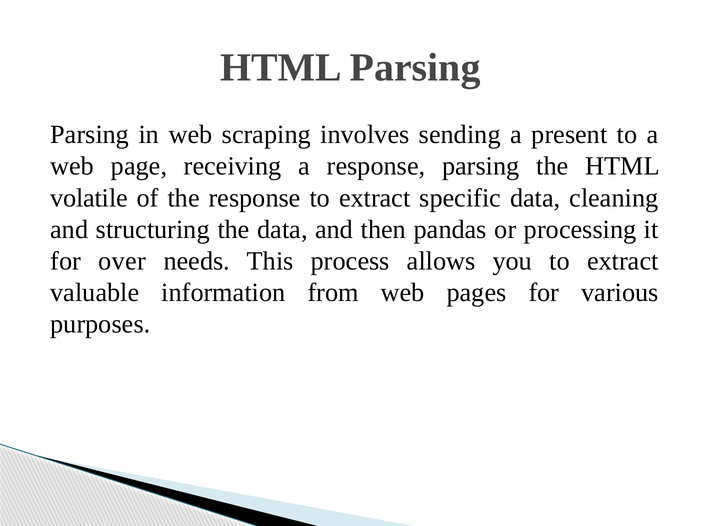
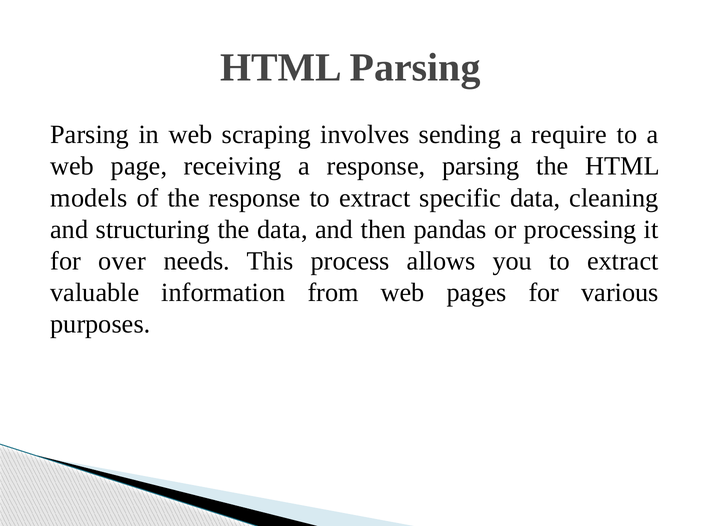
present: present -> require (569, 135)
volatile: volatile -> models (89, 198)
